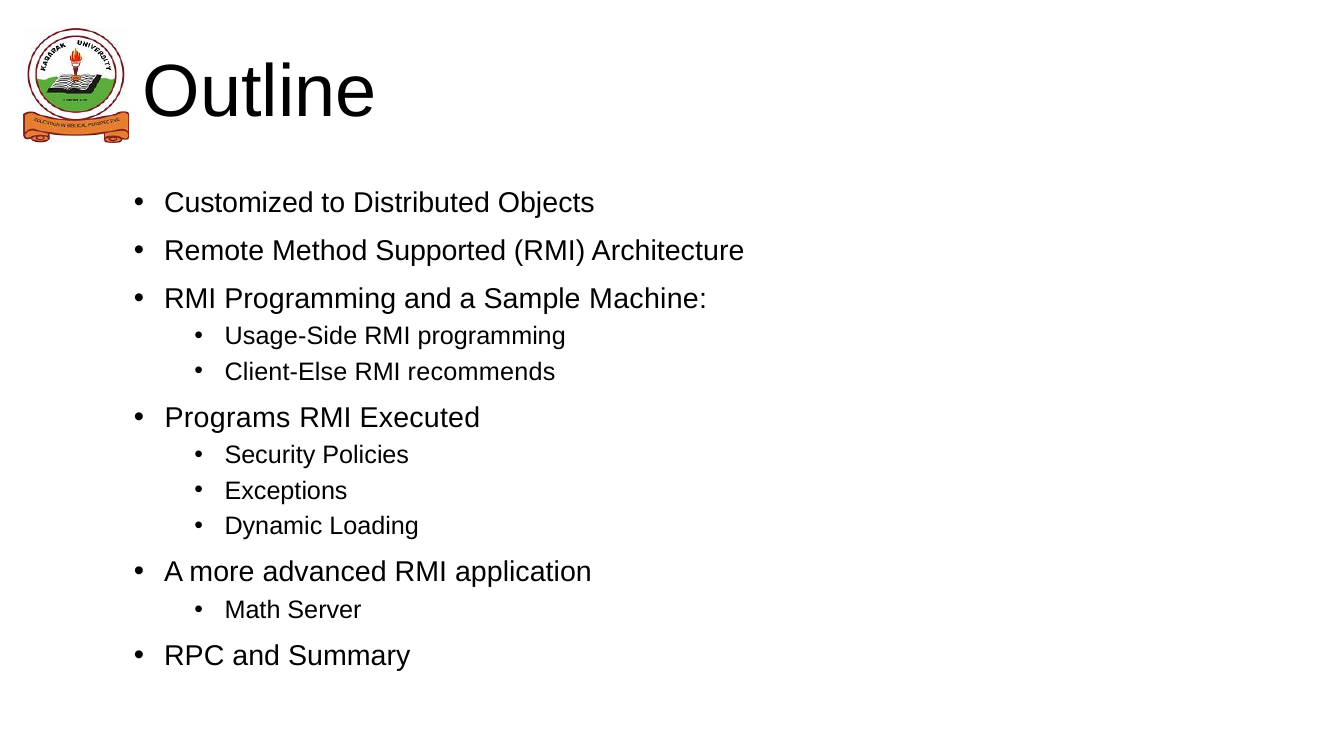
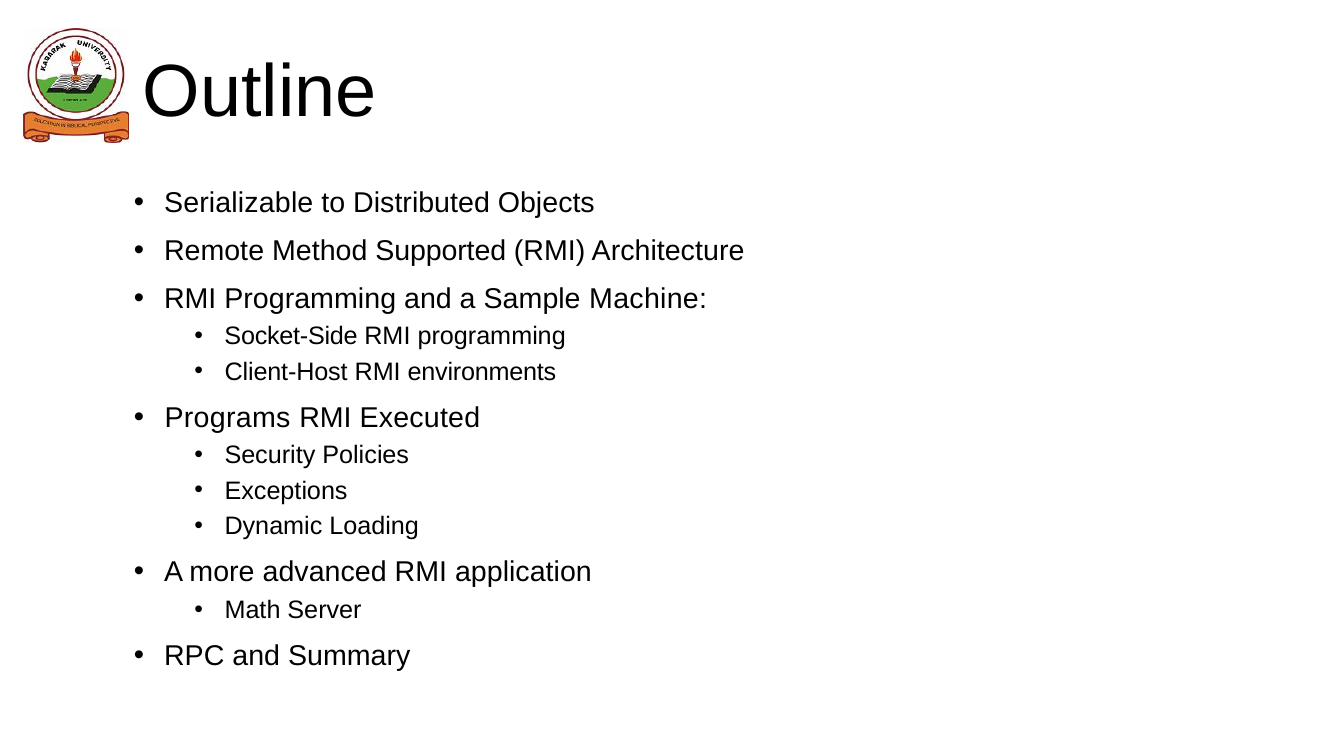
Customized: Customized -> Serializable (239, 203)
Usage-Side: Usage-Side -> Socket-Side (291, 336)
Client-Else: Client-Else -> Client-Host (286, 371)
recommends: recommends -> environments (482, 371)
